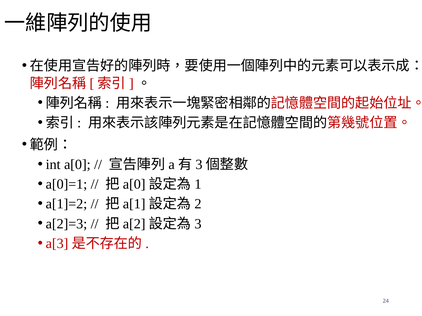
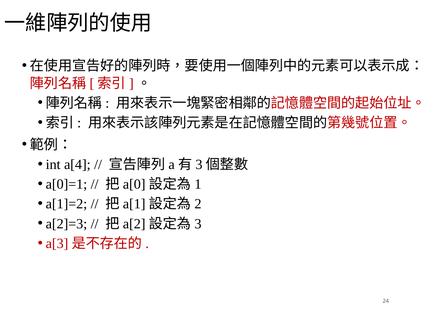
a[0: a[0 -> a[4 (77, 165)
